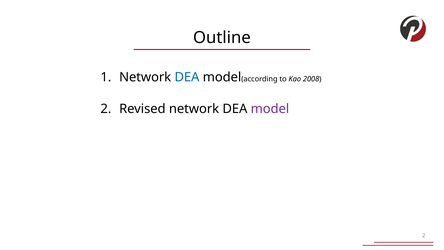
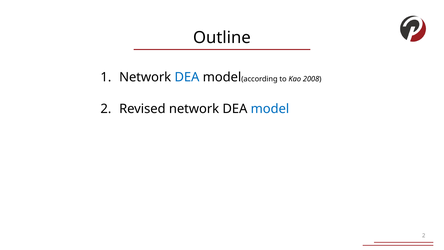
model colour: purple -> blue (270, 109)
